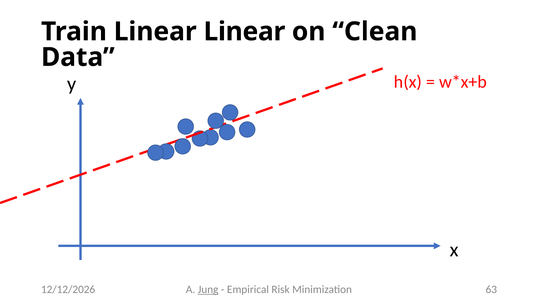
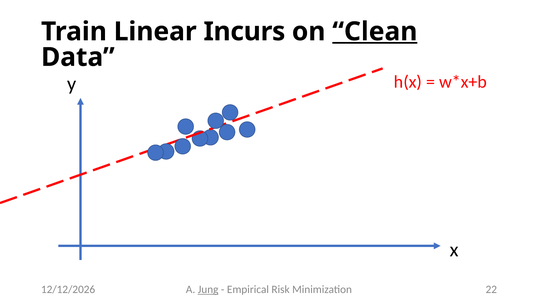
Linear Linear: Linear -> Incurs (244, 32)
Clean underline: none -> present (375, 32)
63: 63 -> 22 (491, 289)
